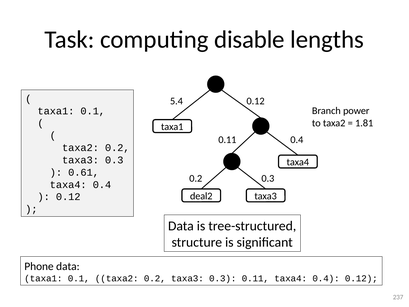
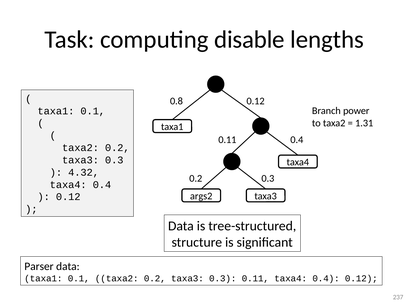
5.4: 5.4 -> 0.8 (176, 101)
1.81: 1.81 -> 1.31 (364, 123)
0.61: 0.61 -> 4.32 (84, 172)
deal2: deal2 -> args2 (201, 196)
Phone: Phone -> Parser (39, 266)
